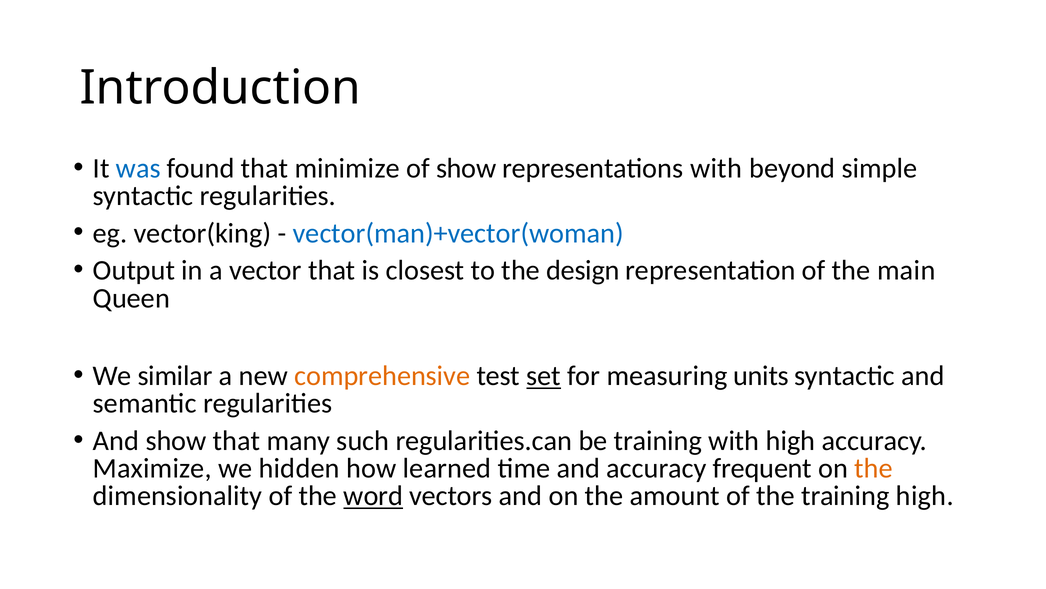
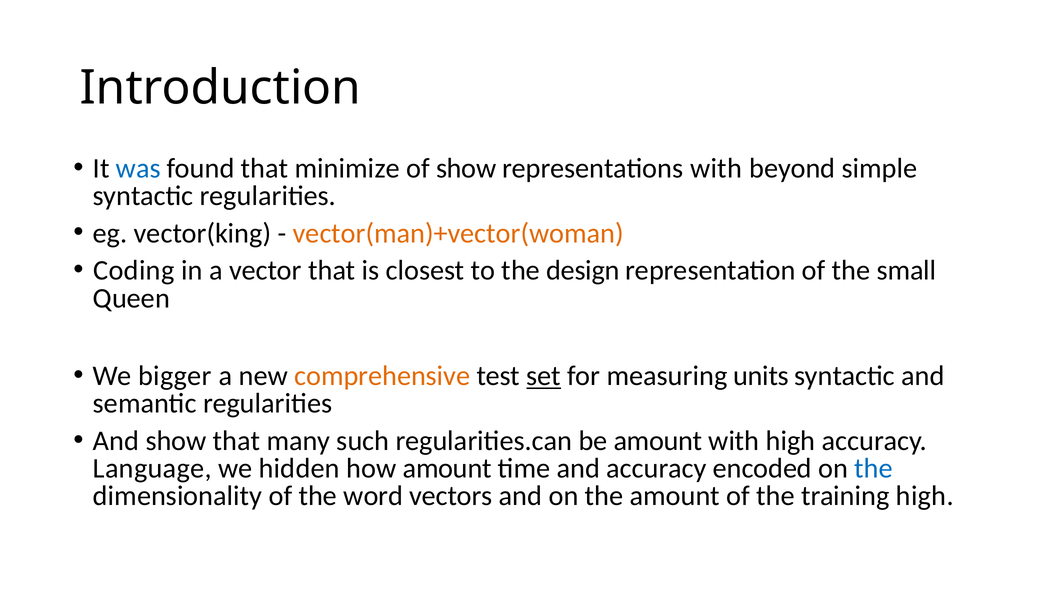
vector(man)+vector(woman colour: blue -> orange (458, 233)
Output: Output -> Coding (134, 270)
main: main -> small (906, 270)
similar: similar -> bigger (175, 376)
be training: training -> amount (658, 440)
Maximize: Maximize -> Language (152, 468)
how learned: learned -> amount (447, 468)
frequent: frequent -> encoded (762, 468)
the colour: orange -> blue (874, 468)
word underline: present -> none (373, 495)
